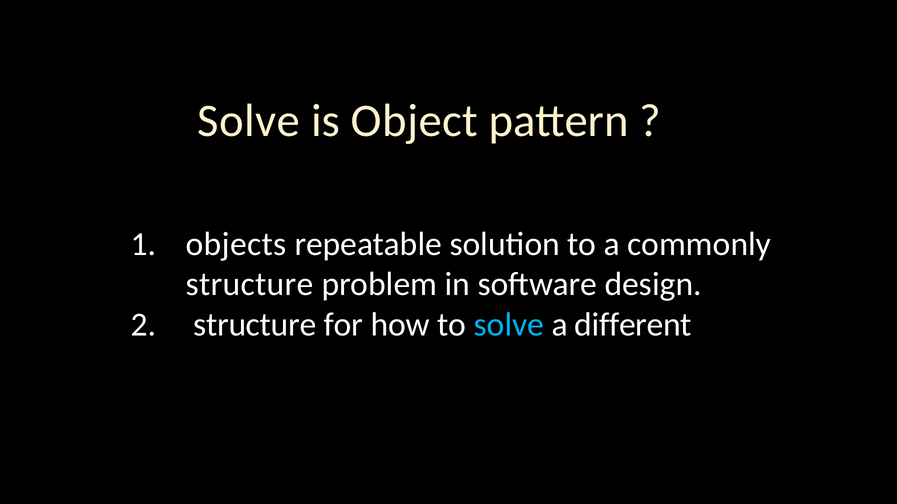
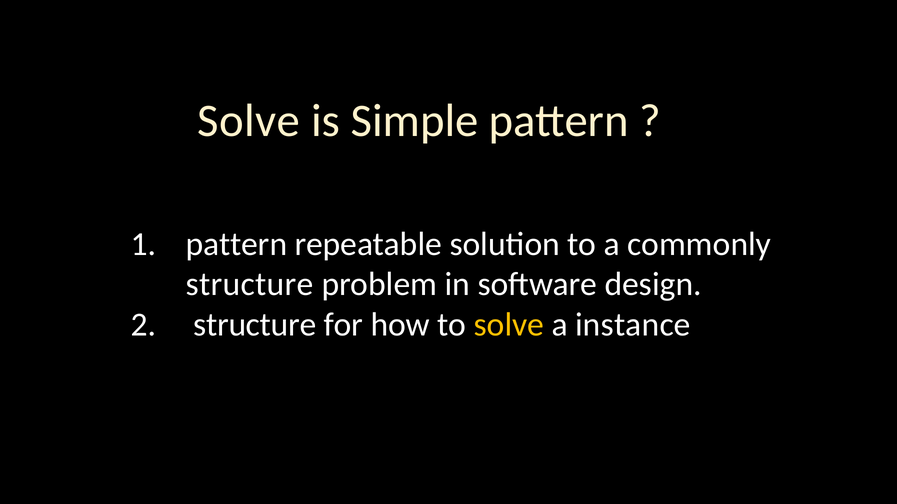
Object: Object -> Simple (415, 121)
objects: objects -> pattern (236, 244)
solve colour: light blue -> yellow (509, 325)
different: different -> instance (633, 325)
